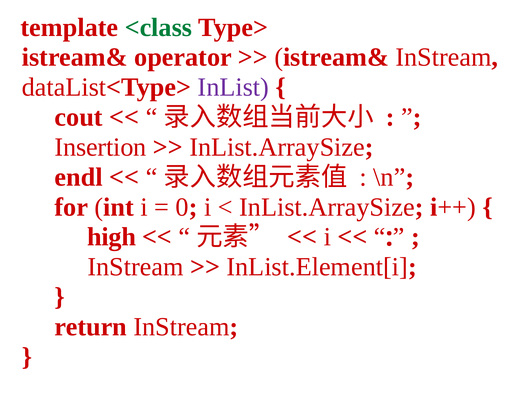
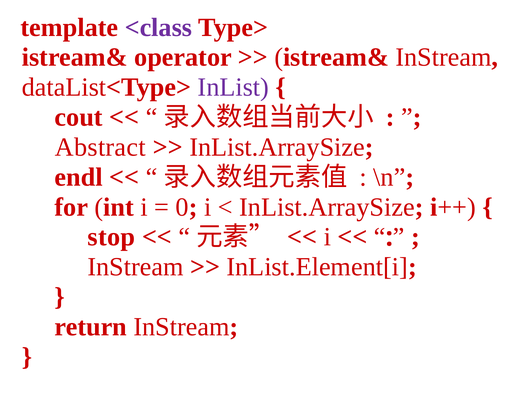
<class colour: green -> purple (158, 27)
Insertion: Insertion -> Abstract (100, 147)
high: high -> stop (111, 237)
